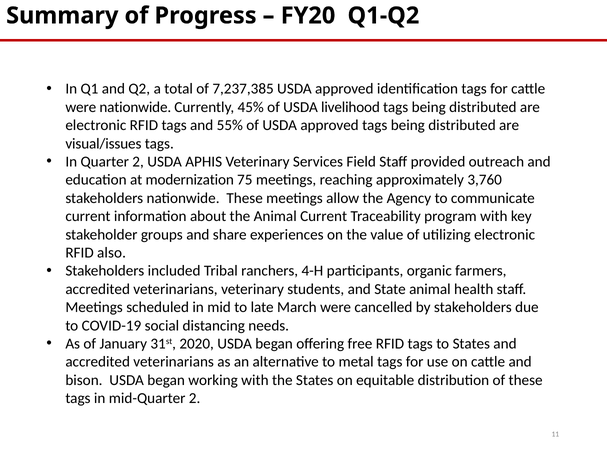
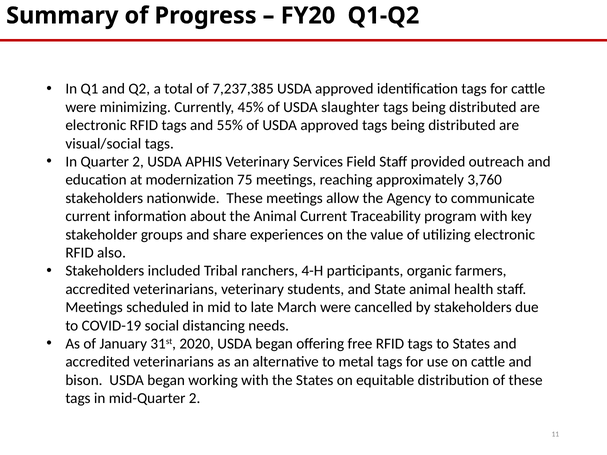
were nationwide: nationwide -> minimizing (135, 107)
livelihood: livelihood -> slaughter (350, 107)
visual/issues: visual/issues -> visual/social (103, 144)
